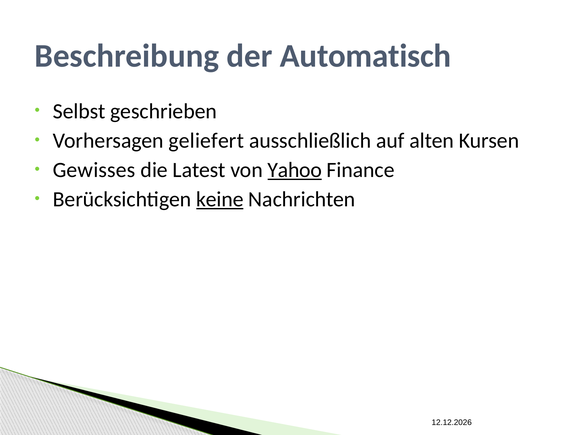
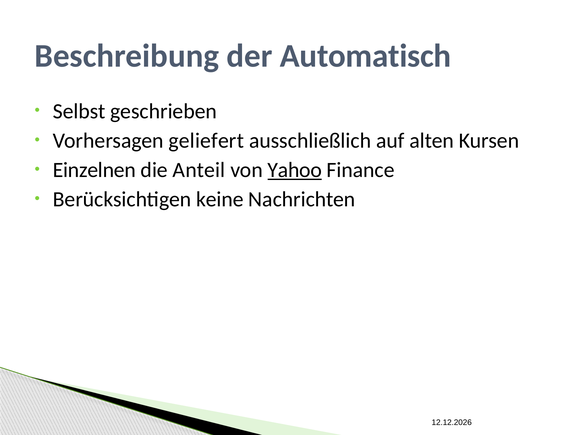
Gewisses: Gewisses -> Einzelnen (94, 170)
Latest: Latest -> Anteil (199, 170)
keine underline: present -> none (220, 199)
